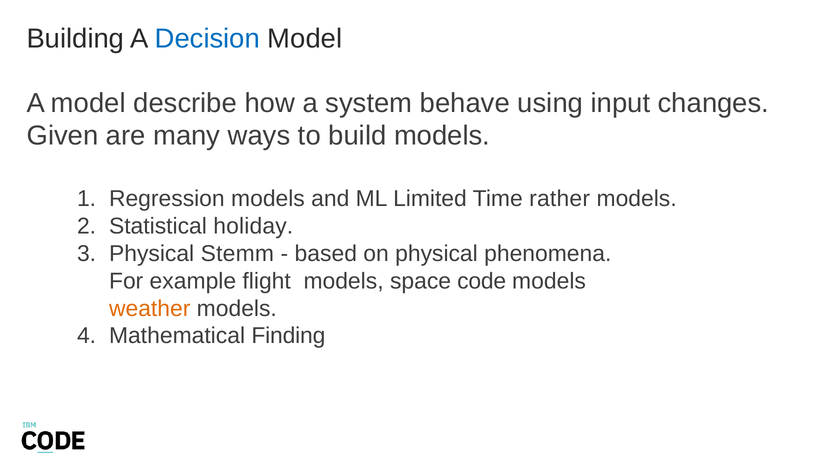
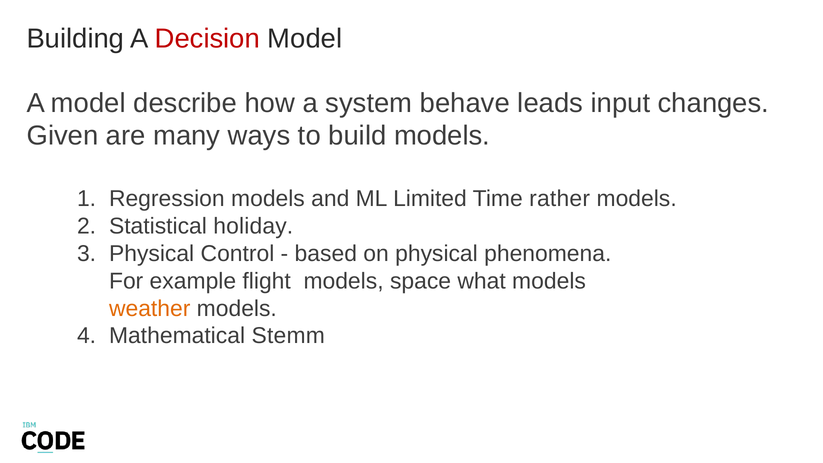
Decision colour: blue -> red (207, 39)
using: using -> leads (550, 103)
Stemm: Stemm -> Control (237, 254)
code: code -> what (482, 281)
Finding: Finding -> Stemm (288, 336)
